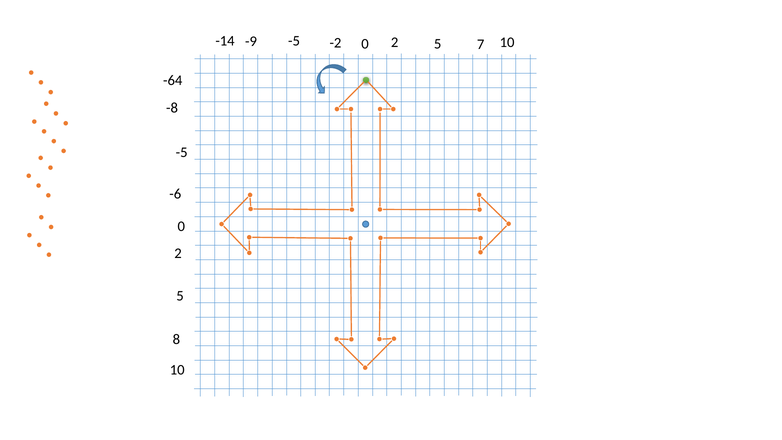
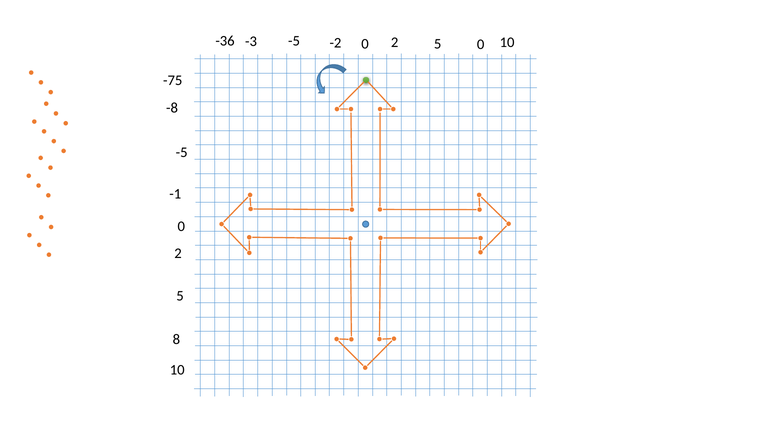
-14: -14 -> -36 (225, 41)
-9: -9 -> -3 (251, 41)
2 7: 7 -> 0 (481, 44)
-64: -64 -> -75 (173, 80)
-6: -6 -> -1 (175, 194)
